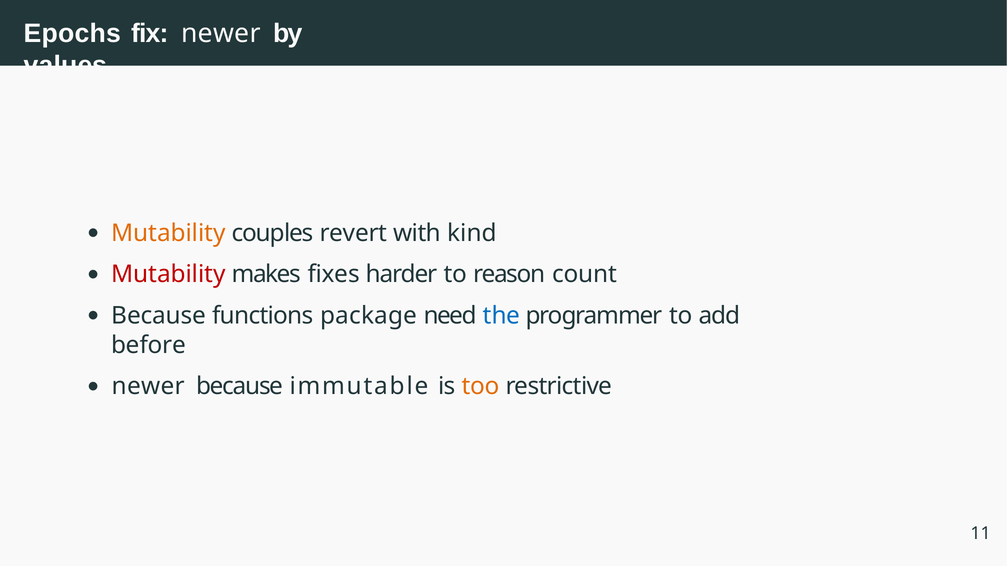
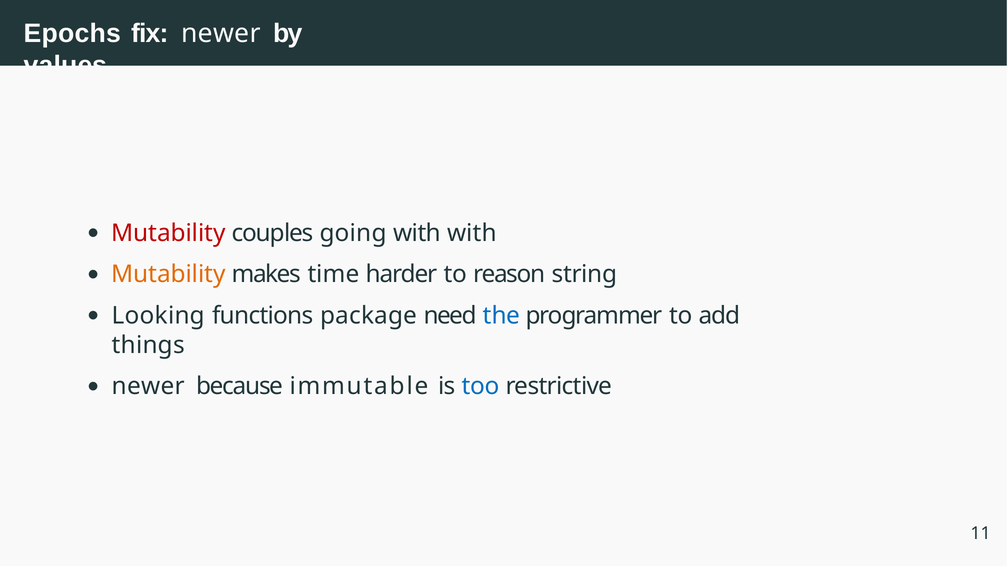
Mutability colour: orange -> red (168, 233)
revert: revert -> going (353, 233)
with kind: kind -> with (472, 233)
Mutability colour: red -> orange (168, 274)
fixes: fixes -> time (334, 274)
count: count -> string (584, 274)
Because: Because -> Looking (158, 316)
before: before -> things (148, 345)
too colour: orange -> blue (481, 386)
